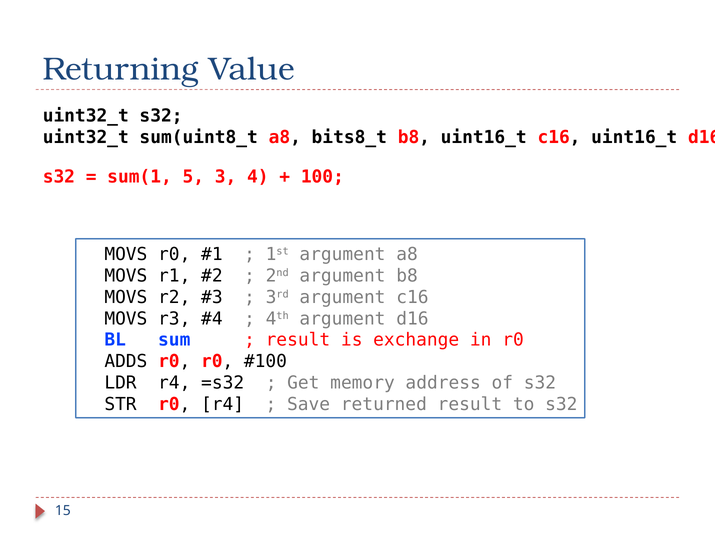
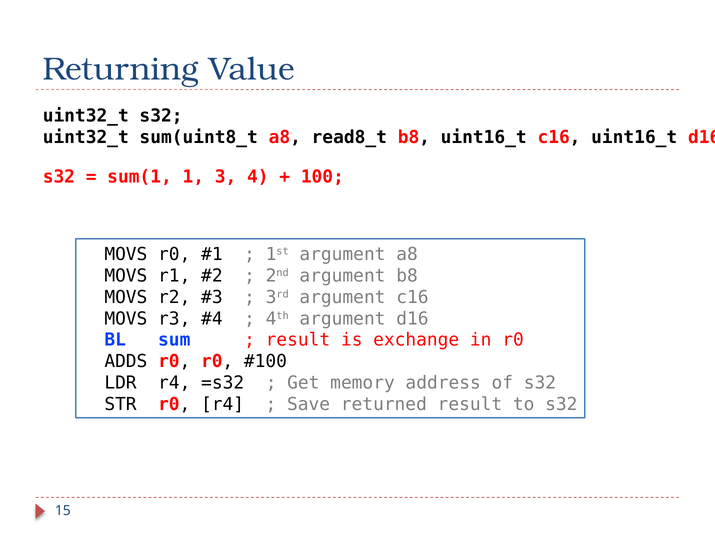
bits8_t: bits8_t -> read8_t (349, 137)
5: 5 -> 1 (193, 177)
